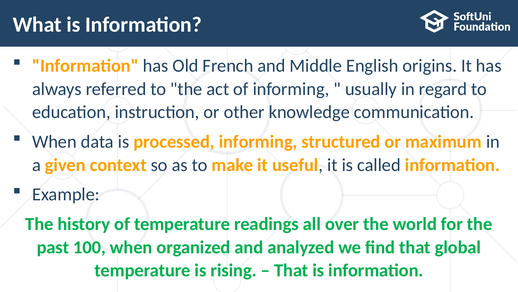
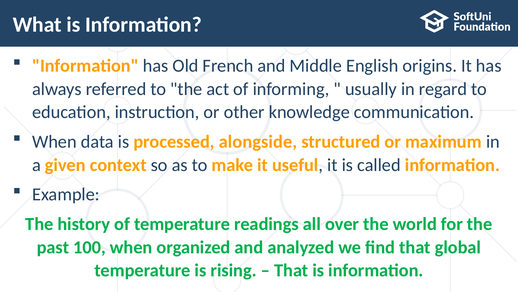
processed informing: informing -> alongside (258, 142)
